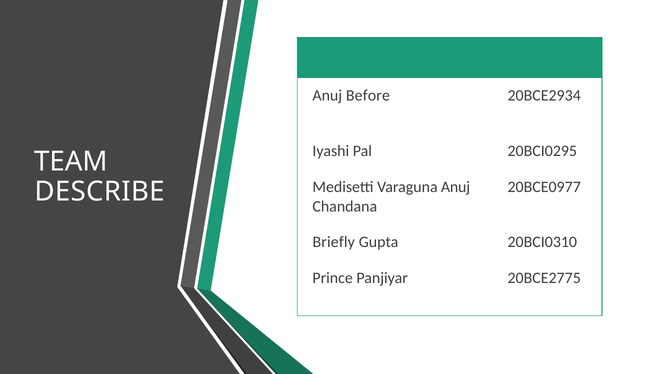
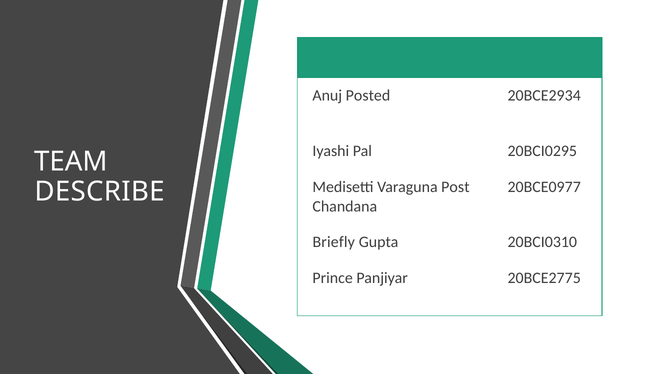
Before: Before -> Posted (368, 96)
Varaguna Anuj: Anuj -> Post (455, 187)
